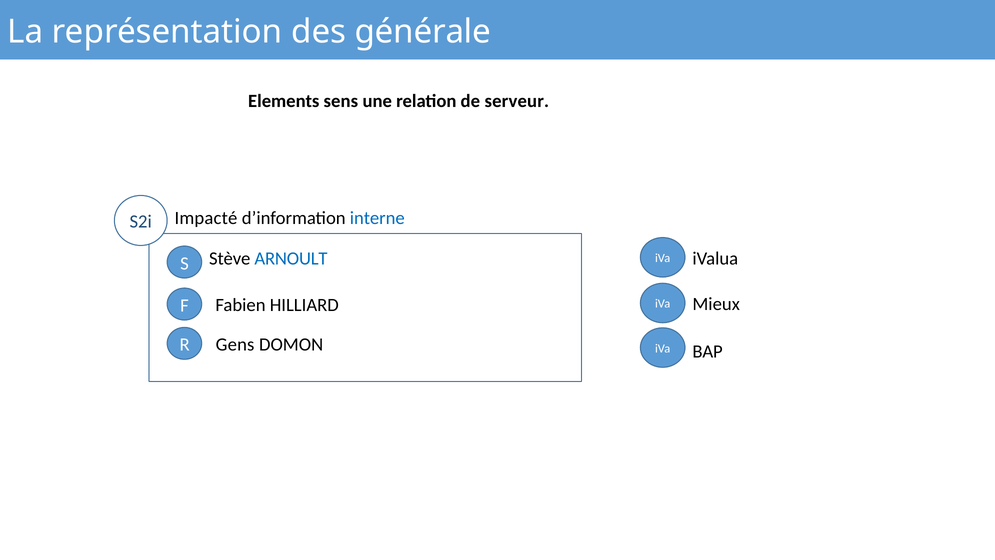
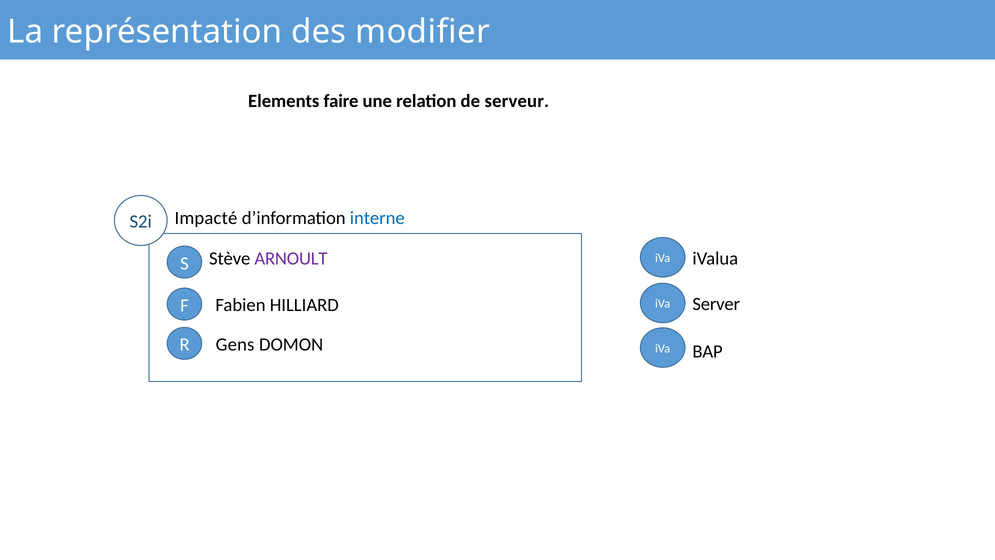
générale: générale -> modifier (423, 32)
sens: sens -> faire (341, 101)
ARNOULT colour: blue -> purple (291, 258)
Mieux: Mieux -> Server (716, 304)
